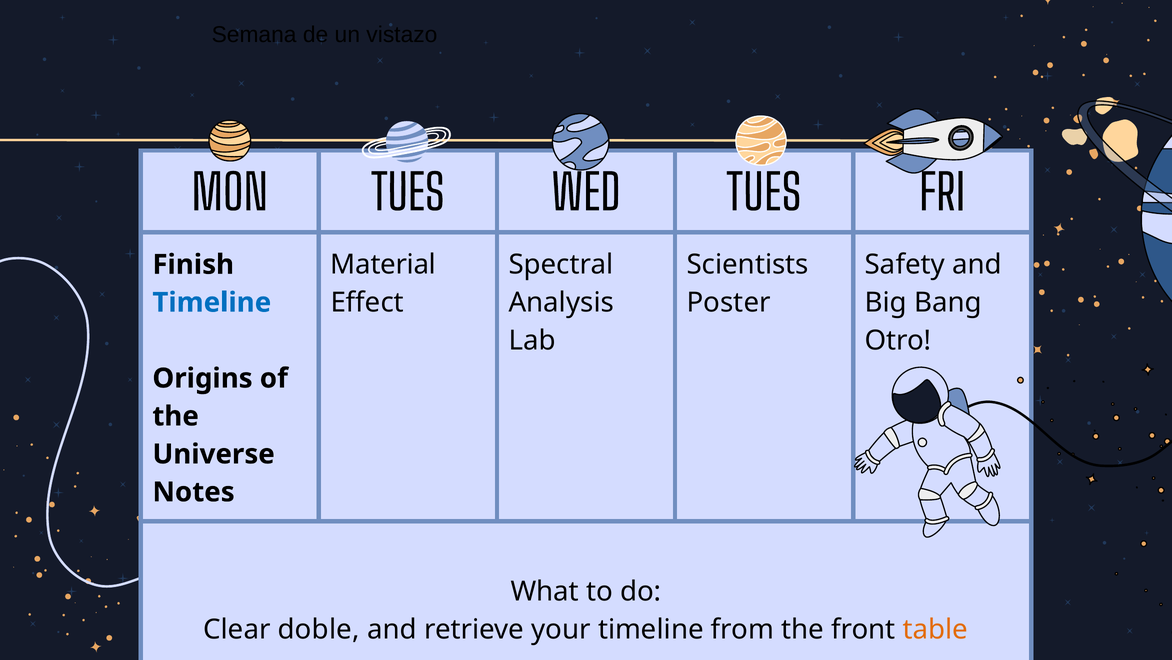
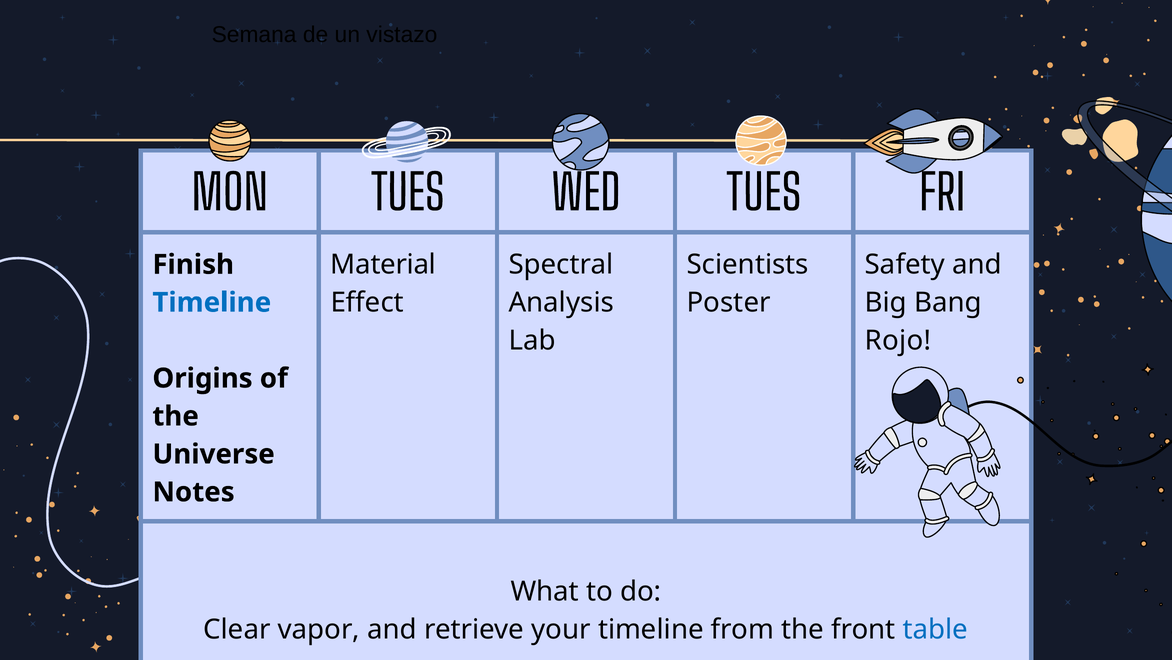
Otro: Otro -> Rojo (898, 340)
doble: doble -> vapor (319, 629)
table colour: orange -> blue (935, 629)
